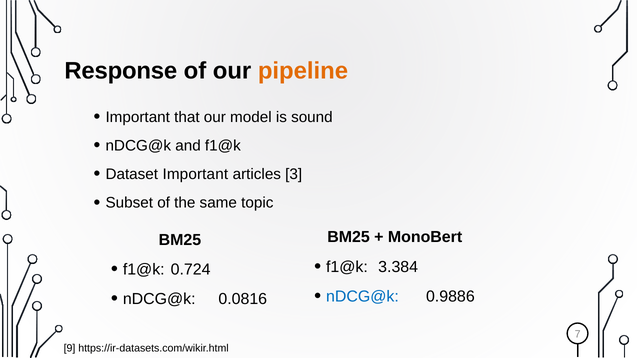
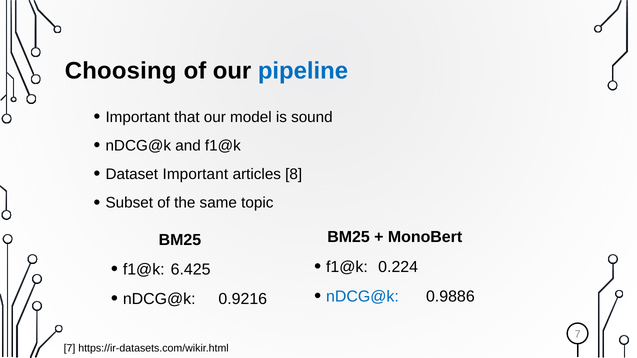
Response: Response -> Choosing (121, 71)
pipeline colour: orange -> blue (303, 71)
3: 3 -> 8 (294, 175)
3.384: 3.384 -> 0.224 (398, 267)
0.724: 0.724 -> 6.425 (191, 270)
0.0816: 0.0816 -> 0.9216 (243, 299)
9: 9 -> 7 (70, 349)
